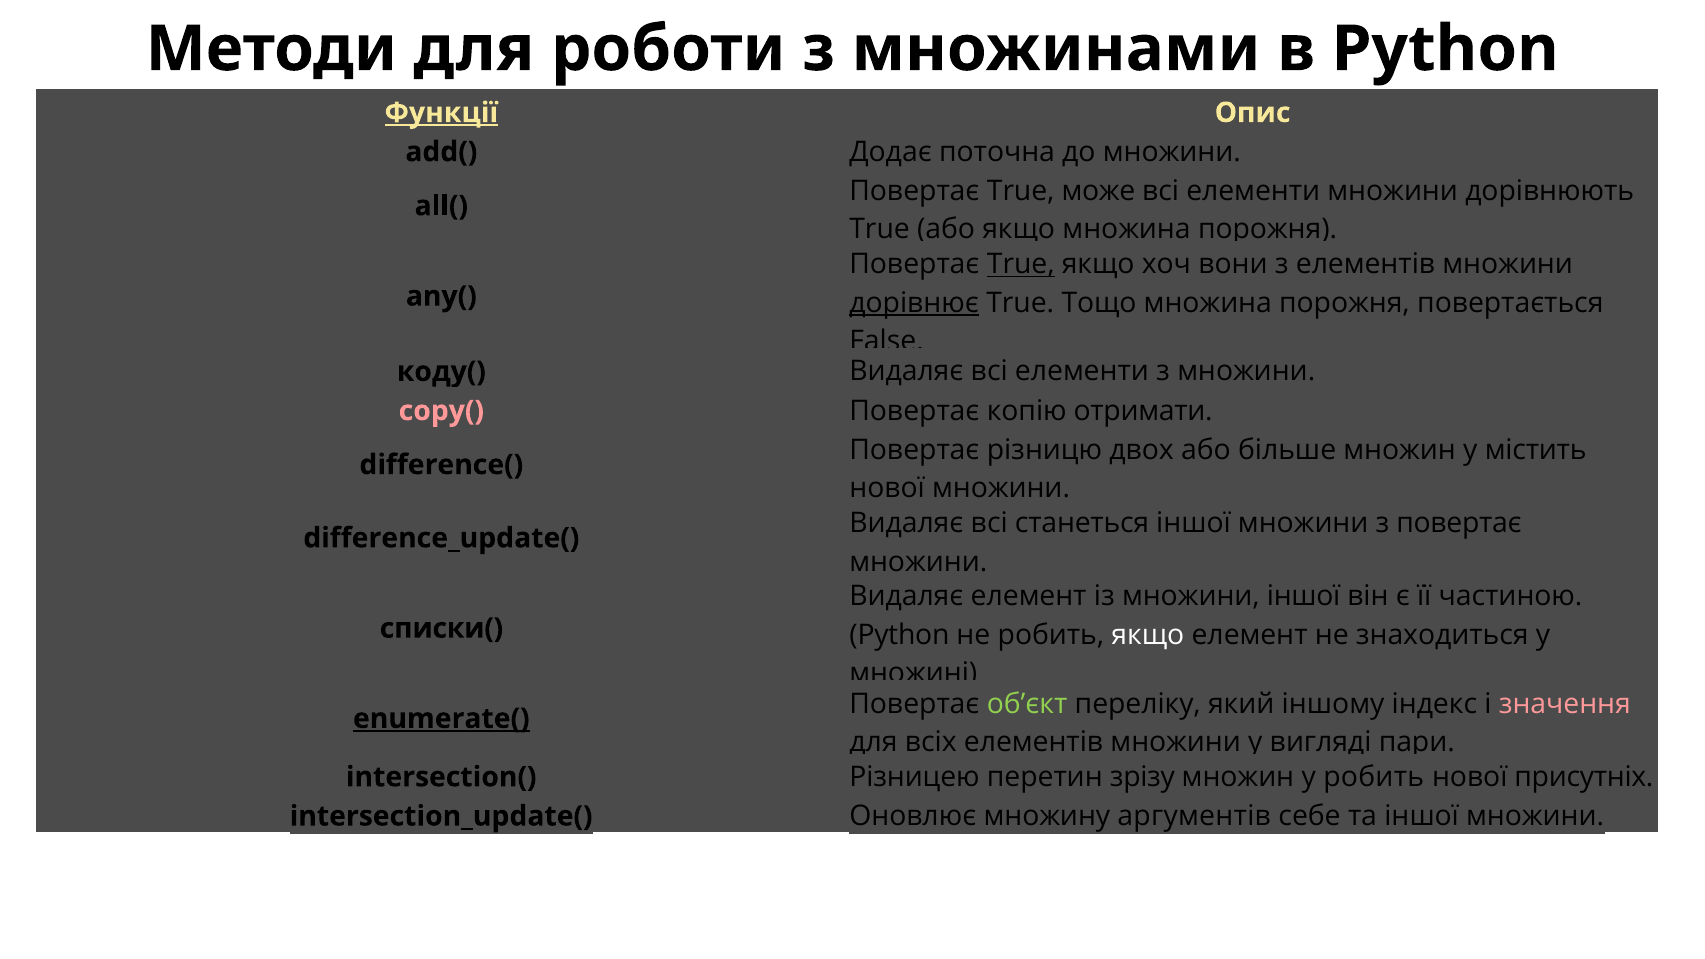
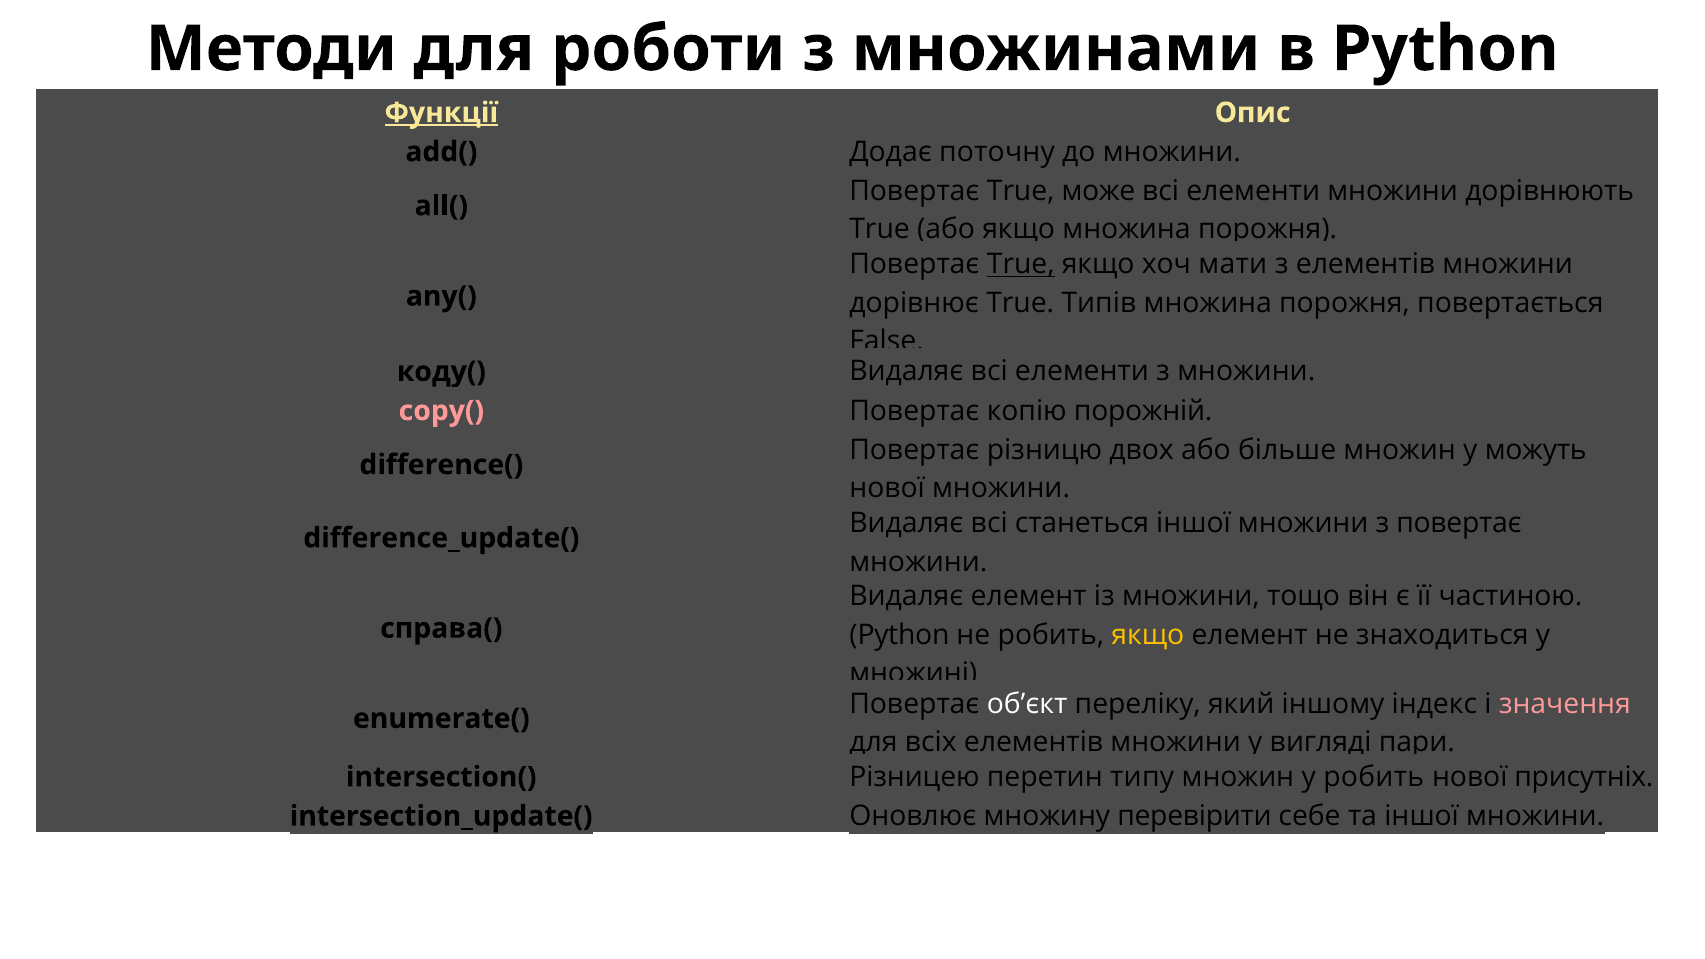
поточна: поточна -> поточну (997, 152)
вони: вони -> мати (1233, 264)
дорівнює underline: present -> none (914, 303)
Тощо: Тощо -> Типів (1099, 303)
отримати: отримати -> порожній (1143, 411)
містить: містить -> можуть (1536, 450)
множини іншої: іншої -> тощо (1303, 596)
списки(: списки( -> справа( (441, 628)
якщо colour: white -> yellow (1148, 635)
enumerate( underline: present -> none (441, 719)
об’єкт colour: light green -> white (1027, 704)
зрізу: зрізу -> типу (1142, 777)
аргументів: аргументів -> перевірити (1194, 816)
